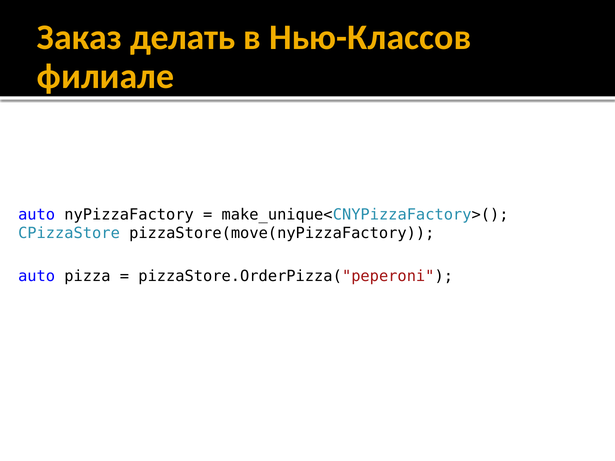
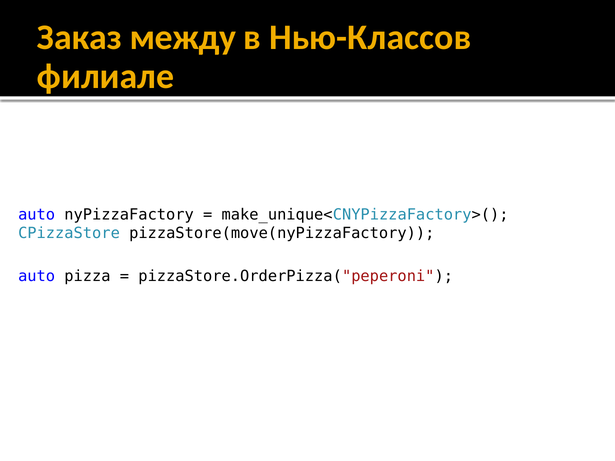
делать: делать -> между (183, 38)
